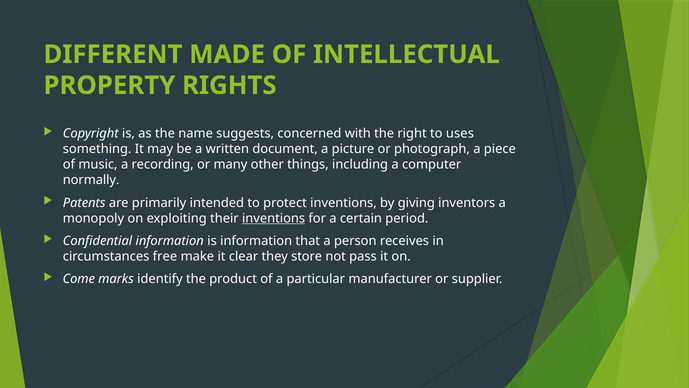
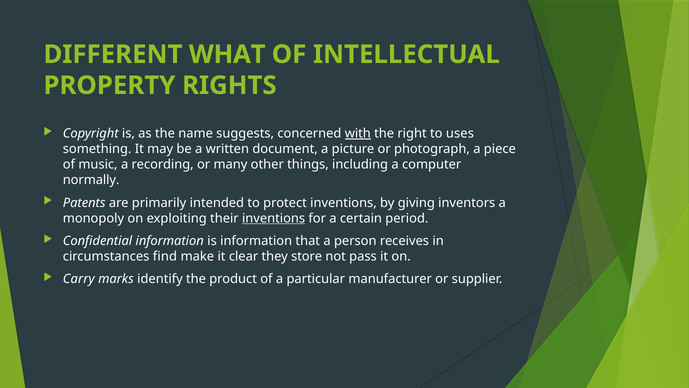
MADE: MADE -> WHAT (227, 54)
with underline: none -> present (358, 133)
free: free -> find (165, 256)
Come: Come -> Carry (79, 279)
